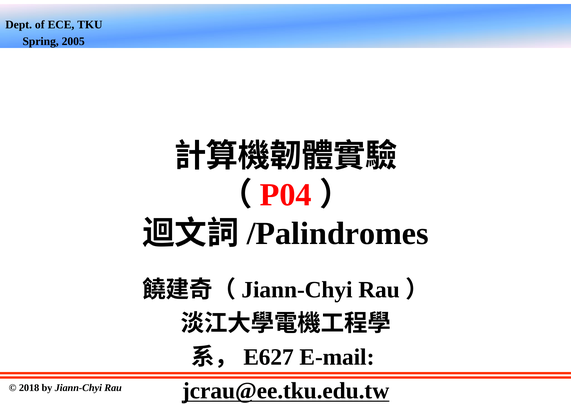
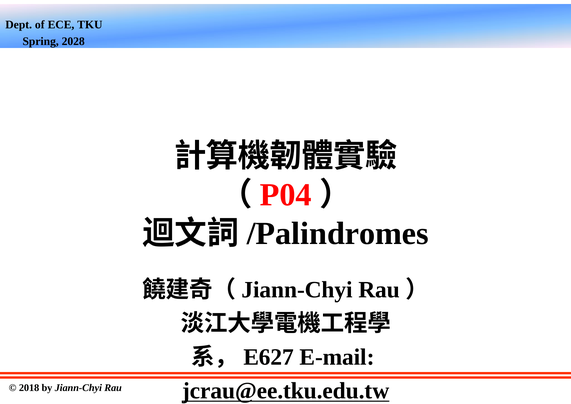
2005: 2005 -> 2028 (73, 41)
